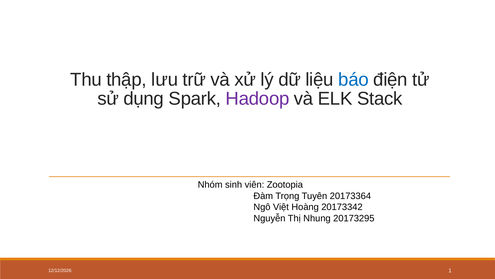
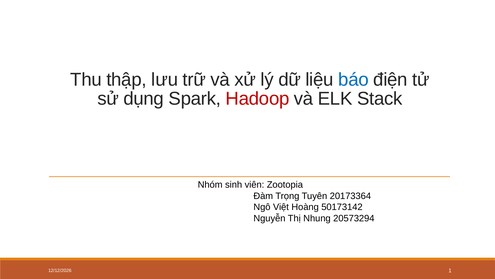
Hadoop colour: purple -> red (257, 99)
20173342: 20173342 -> 50173142 (342, 207)
20173295: 20173295 -> 20573294 (354, 218)
